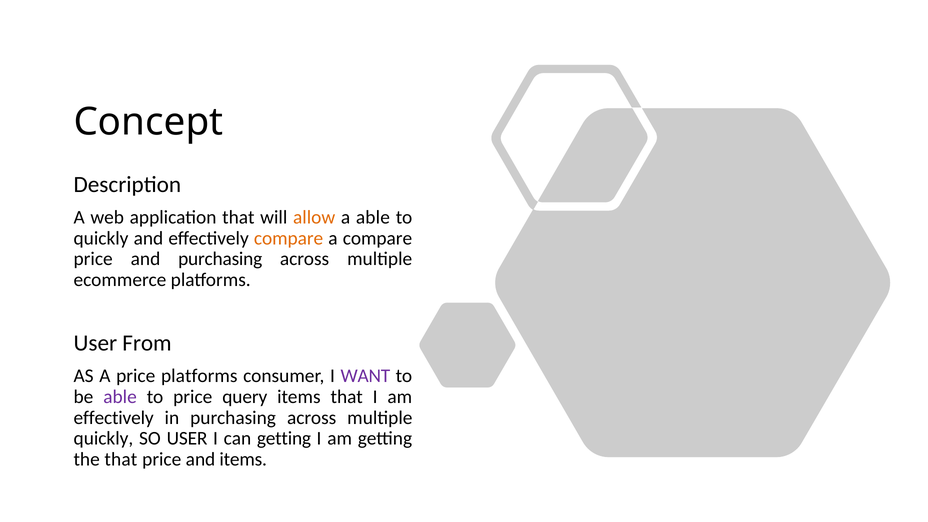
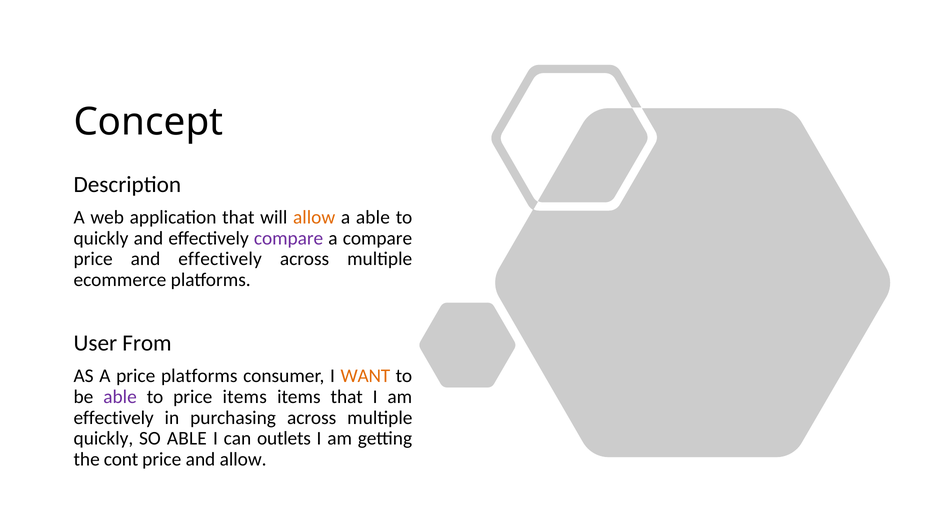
compare colour: orange -> purple (289, 238)
price and purchasing: purchasing -> effectively (220, 259)
WANT colour: purple -> orange (365, 376)
price query: query -> items (245, 397)
SO USER: USER -> ABLE (187, 439)
can getting: getting -> outlets (284, 439)
the that: that -> cont (121, 459)
and items: items -> allow (243, 459)
